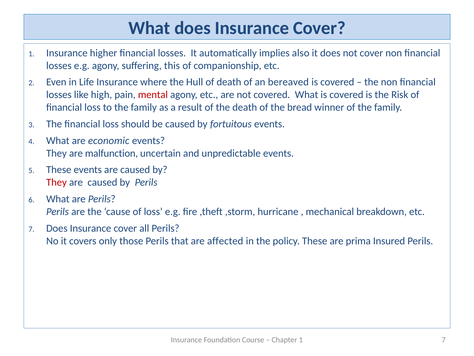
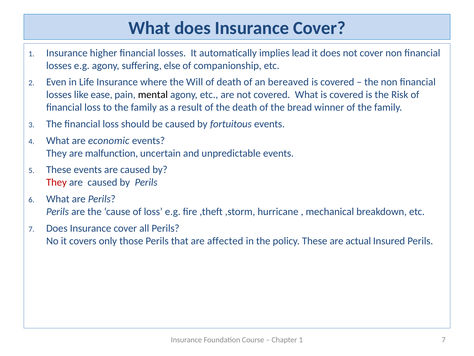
also: also -> lead (301, 53)
this: this -> else (172, 65)
Hull: Hull -> Will (195, 82)
high: high -> ease (102, 95)
mental colour: red -> black (153, 95)
prima: prima -> actual (358, 241)
